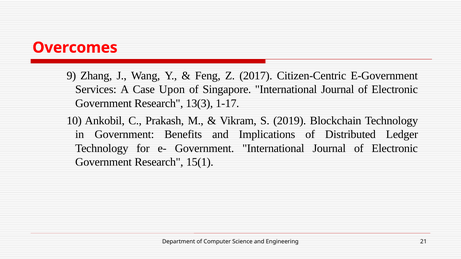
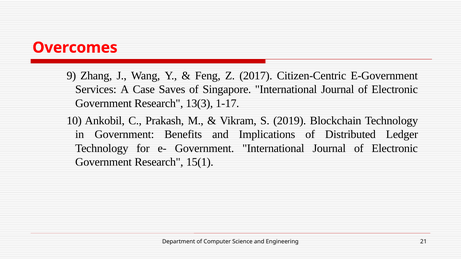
Upon: Upon -> Saves (172, 90)
